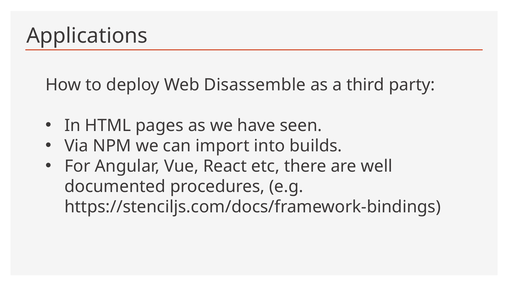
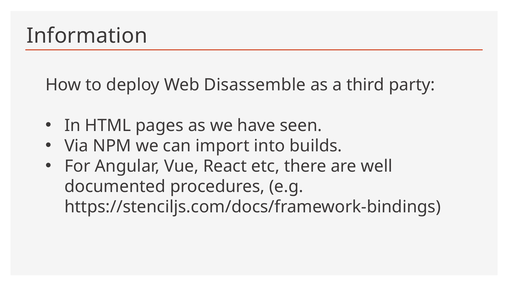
Applications: Applications -> Information (87, 36)
